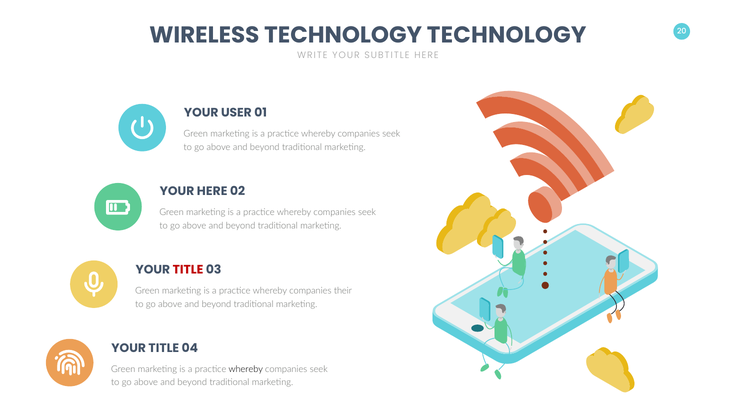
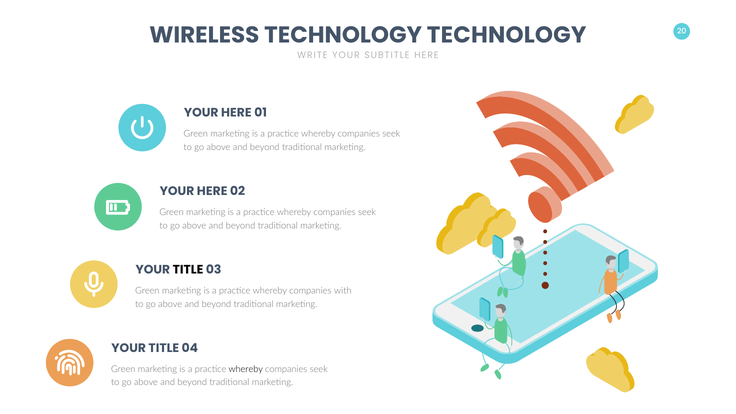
USER: USER -> HERE (236, 113)
TITLE colour: red -> black (188, 270)
their: their -> with (343, 291)
